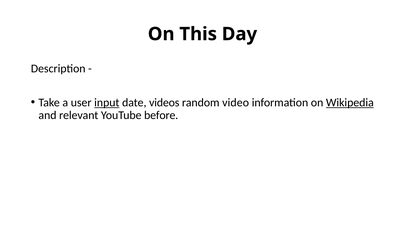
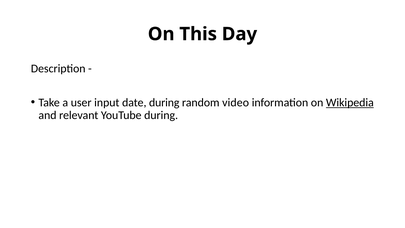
input underline: present -> none (107, 102)
date videos: videos -> during (164, 102)
YouTube before: before -> during (161, 115)
